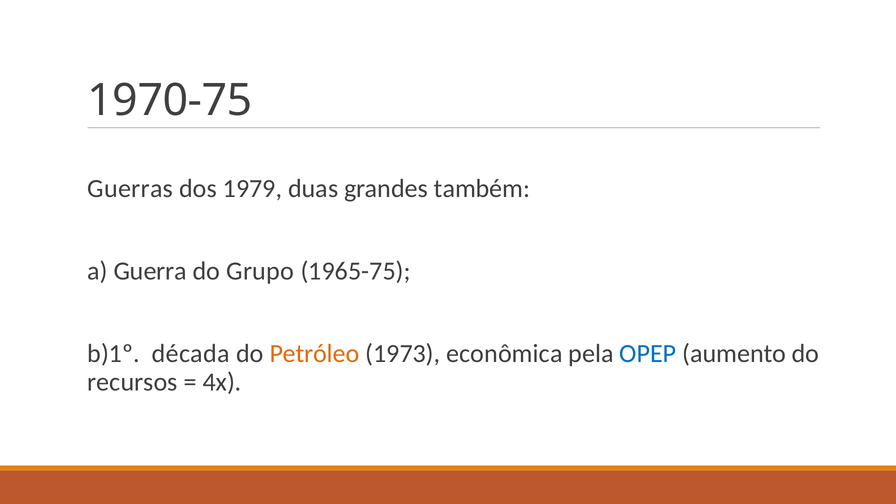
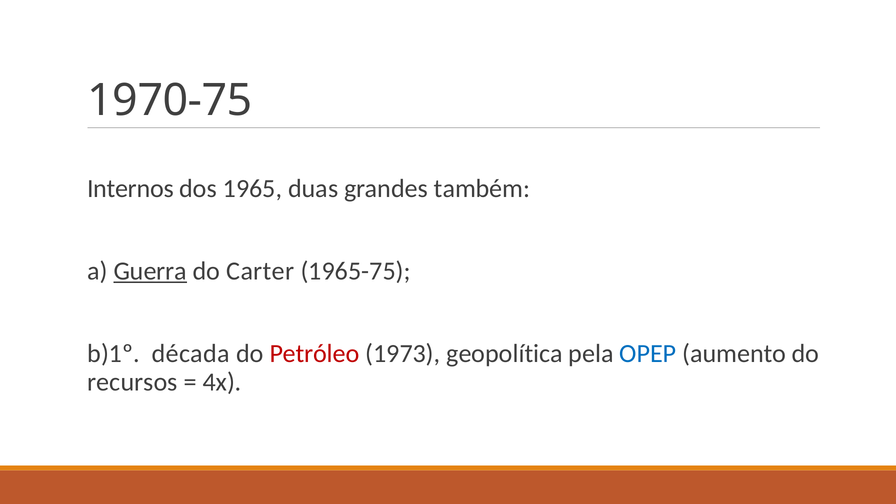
Guerras: Guerras -> Internos (131, 188)
1979: 1979 -> 1965 (252, 188)
Guerra underline: none -> present (150, 271)
Grupo: Grupo -> Carter (260, 271)
Petróleo colour: orange -> red (314, 354)
econômica: econômica -> geopolítica (504, 354)
